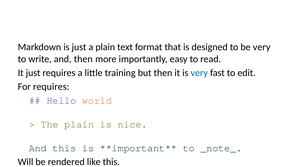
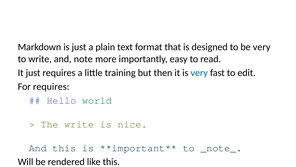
and then: then -> note (83, 59)
world colour: orange -> green (97, 100)
The plain: plain -> write (79, 124)
